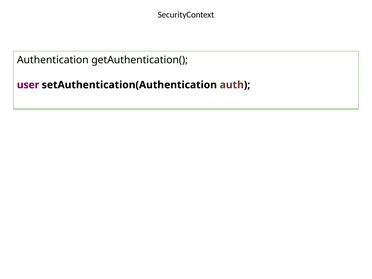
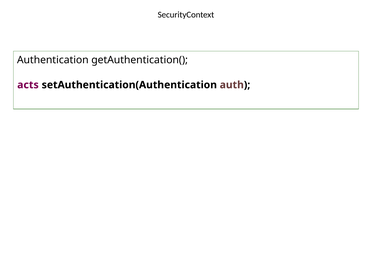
user: user -> acts (28, 85)
